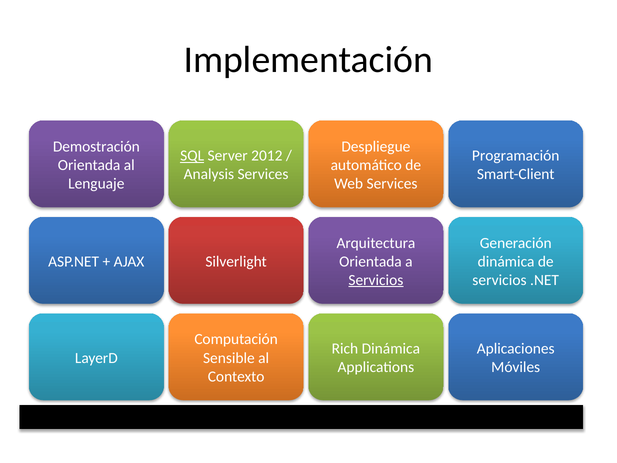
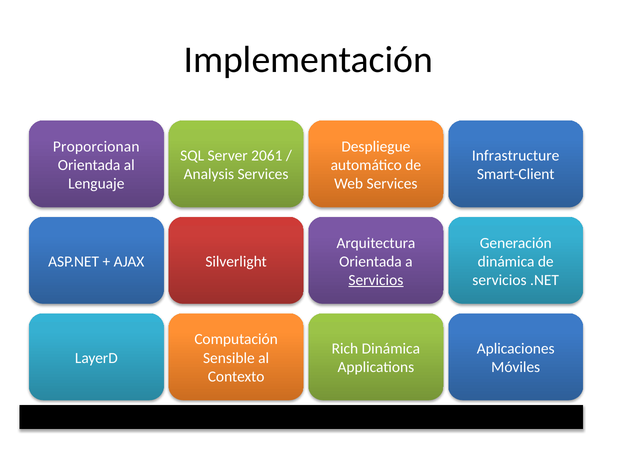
Demostración: Demostración -> Proporcionan (96, 146)
SQL underline: present -> none (192, 156)
2012: 2012 -> 2061 (267, 156)
Programación: Programación -> Infrastructure (516, 156)
